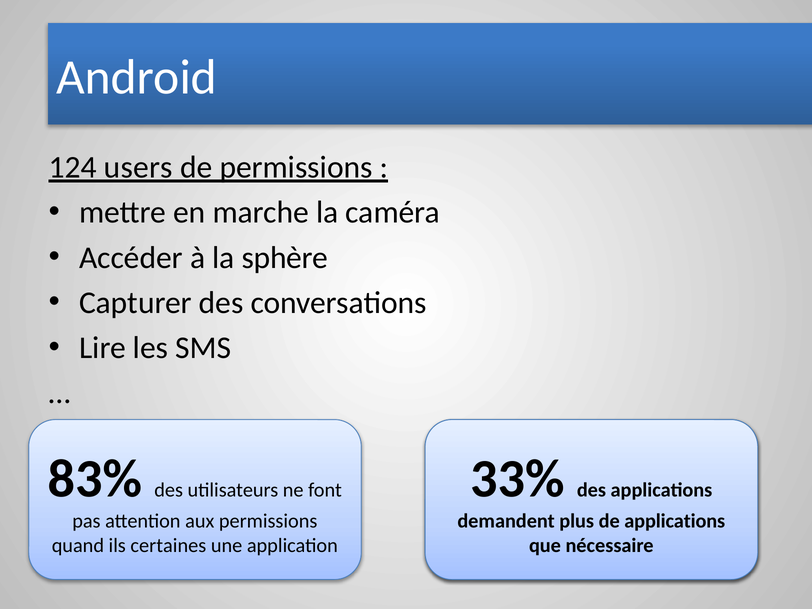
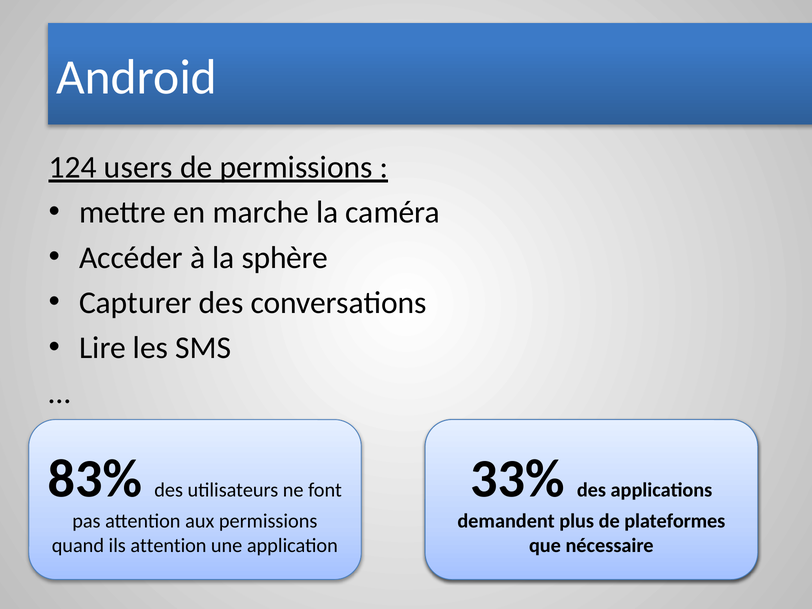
de applications: applications -> plateformes (675, 521)
ils certaines: certaines -> attention (168, 546)
